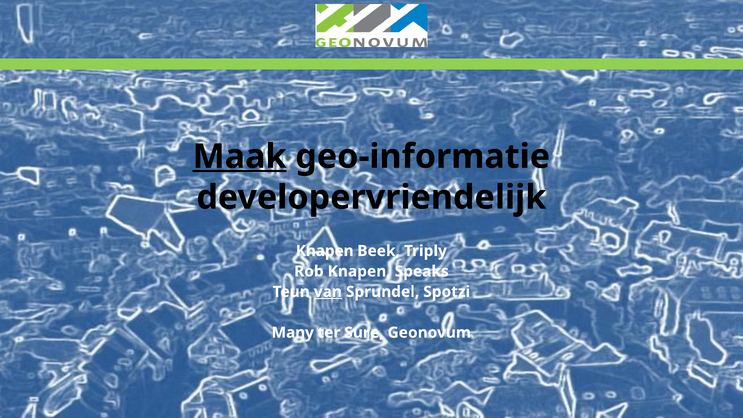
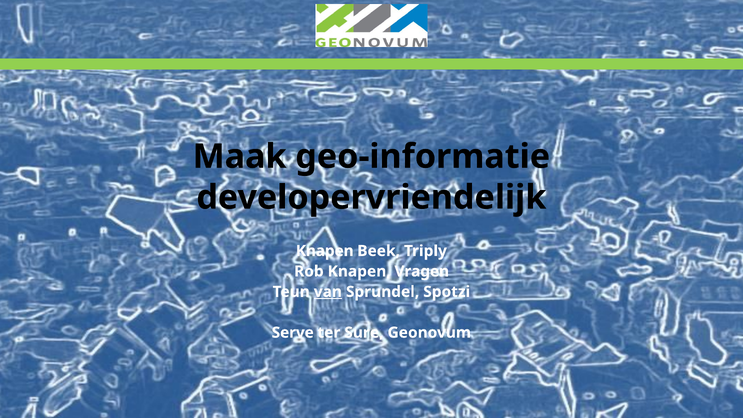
Maak underline: present -> none (240, 157)
Speaks: Speaks -> Vragen (422, 271)
Many: Many -> Serve (293, 333)
